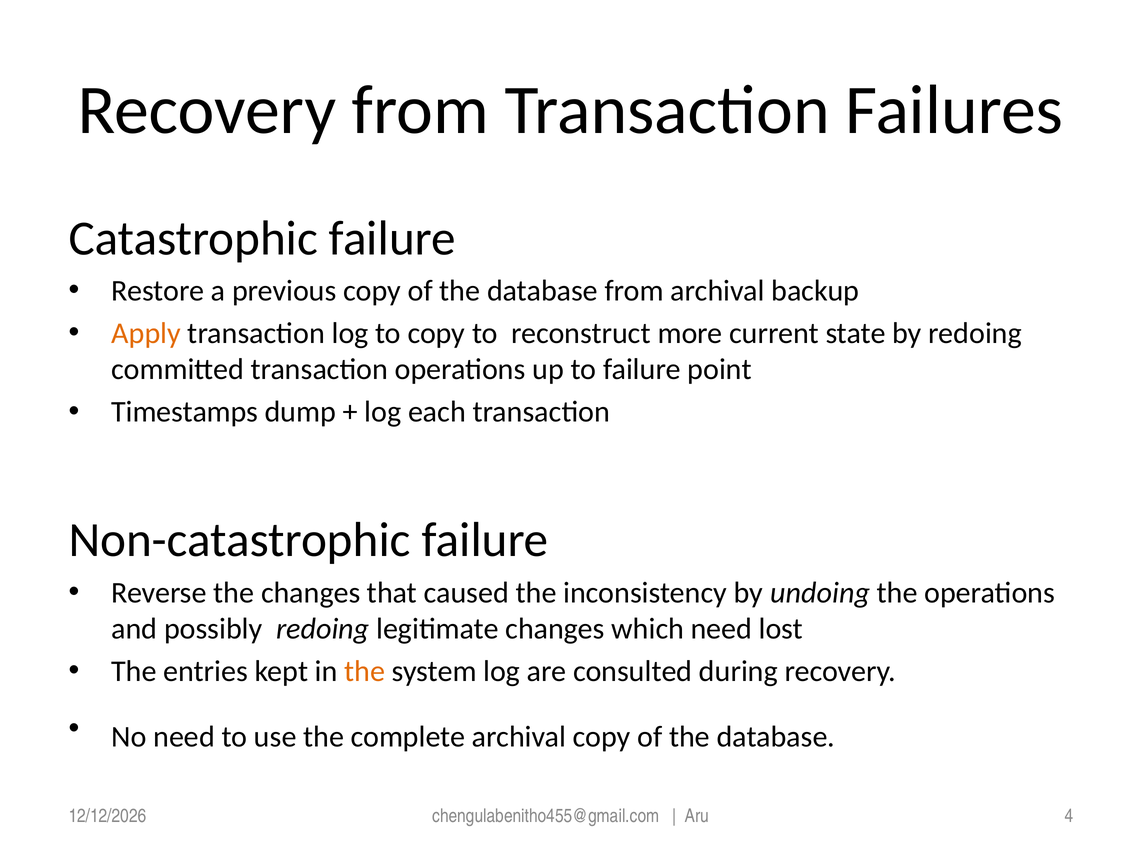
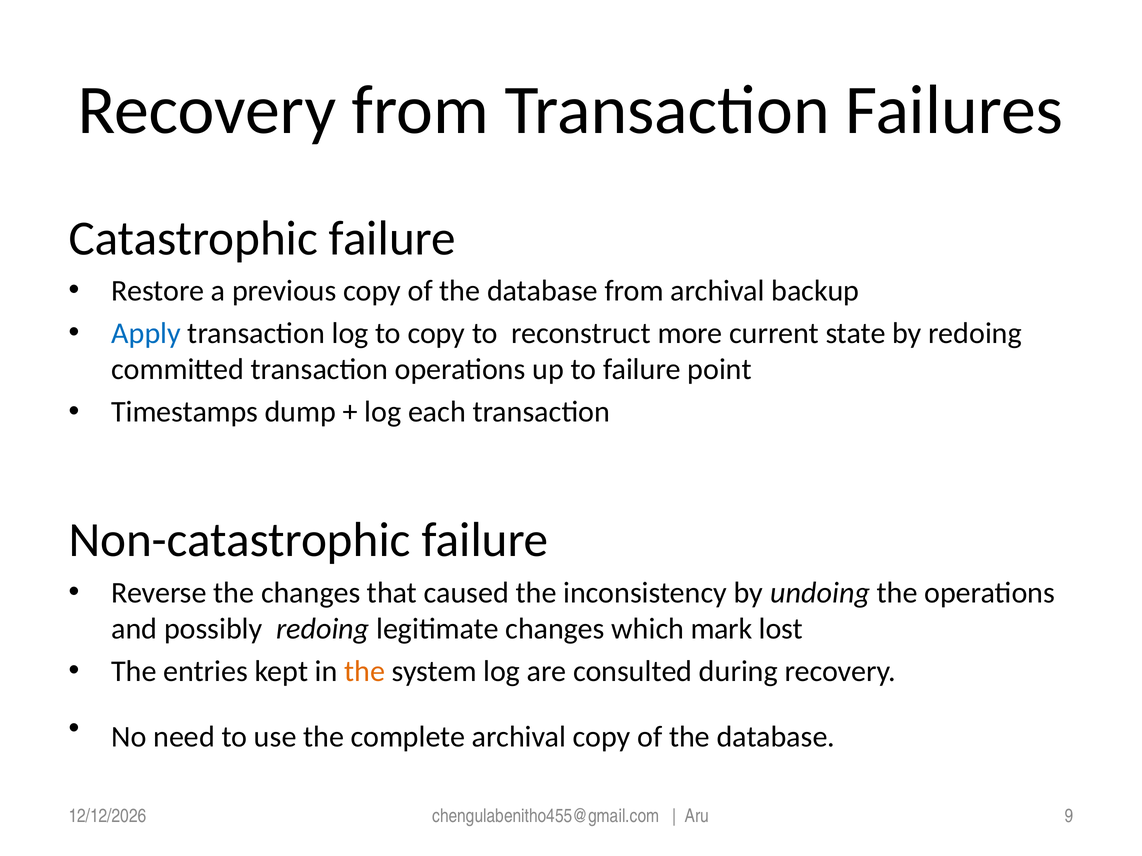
Apply colour: orange -> blue (146, 334)
which need: need -> mark (721, 629)
4: 4 -> 9 (1069, 816)
